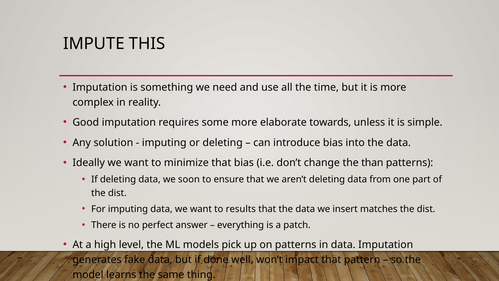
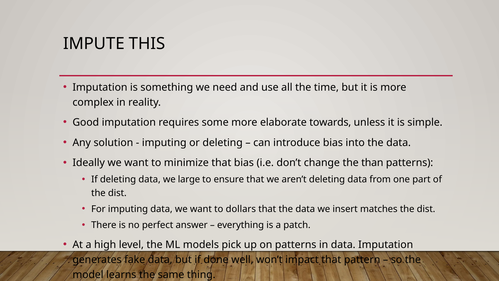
soon: soon -> large (189, 179)
results: results -> dollars (241, 209)
